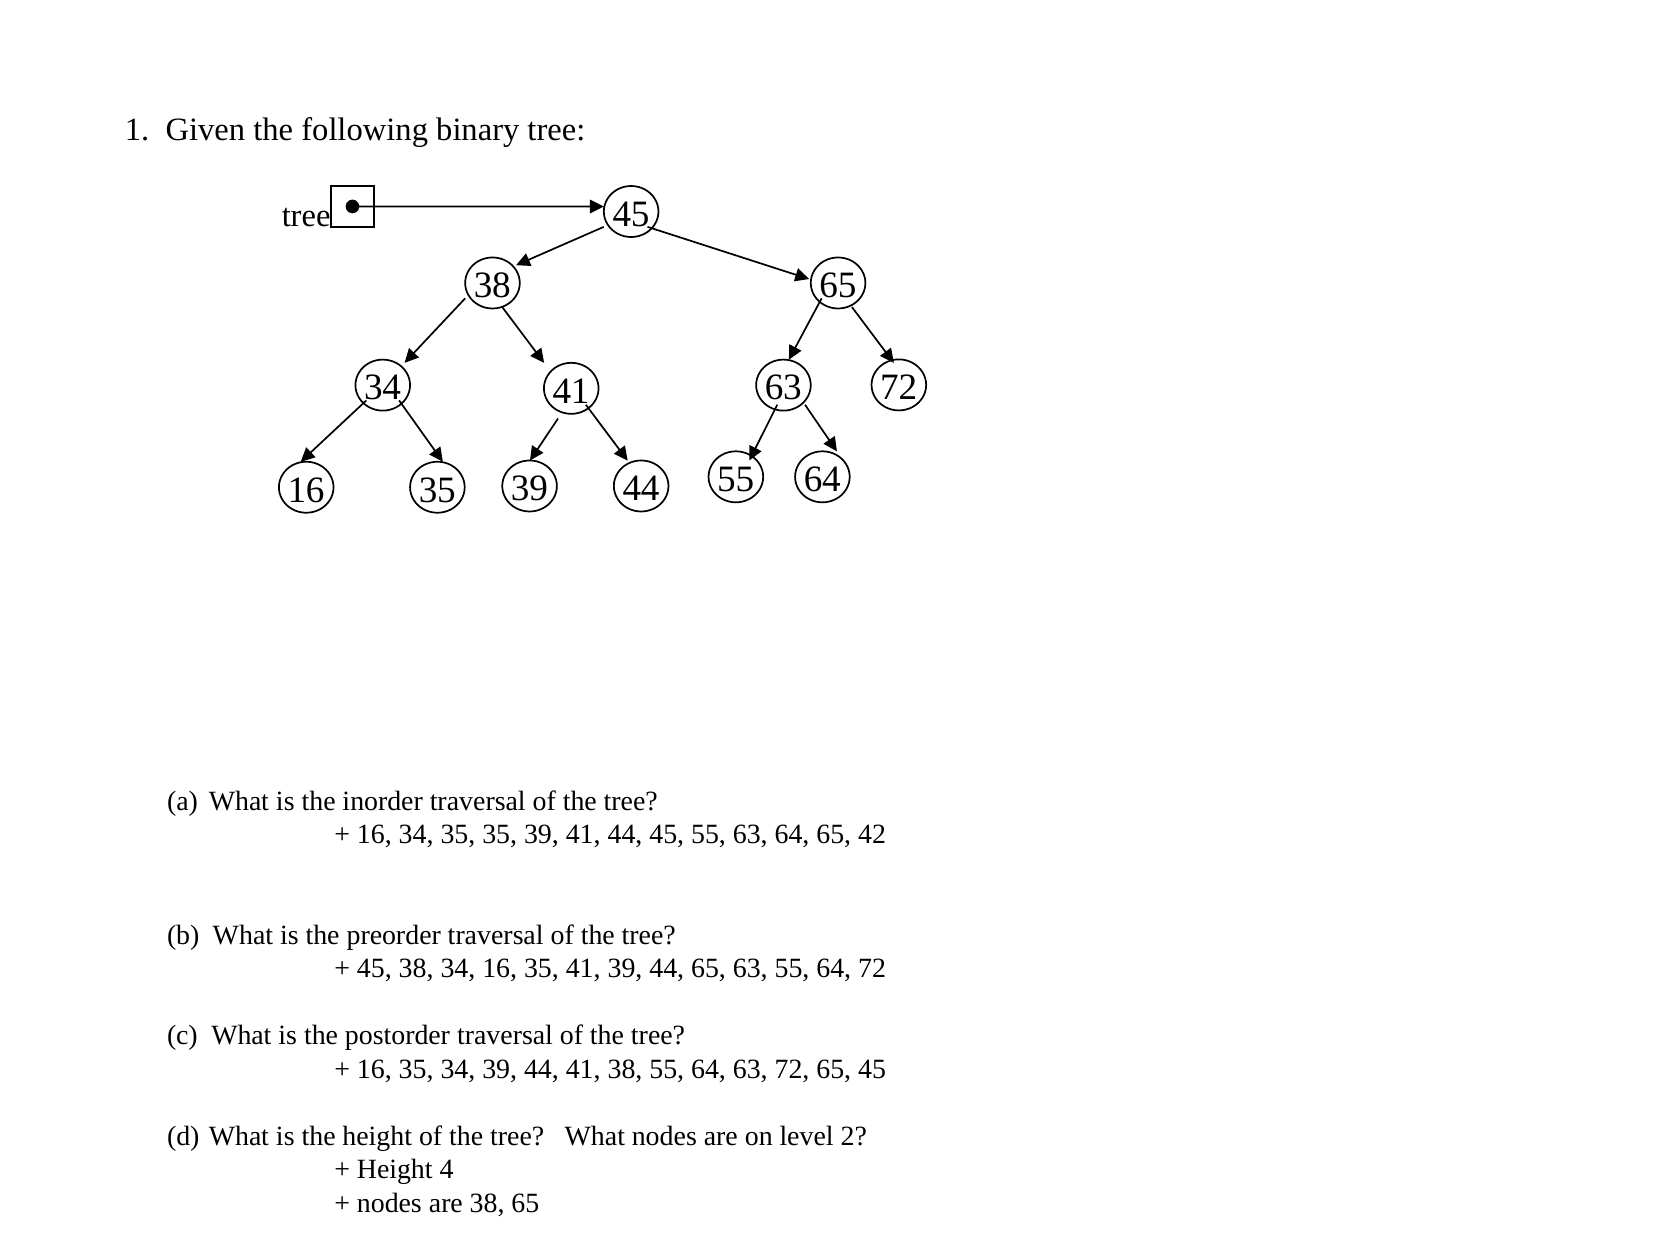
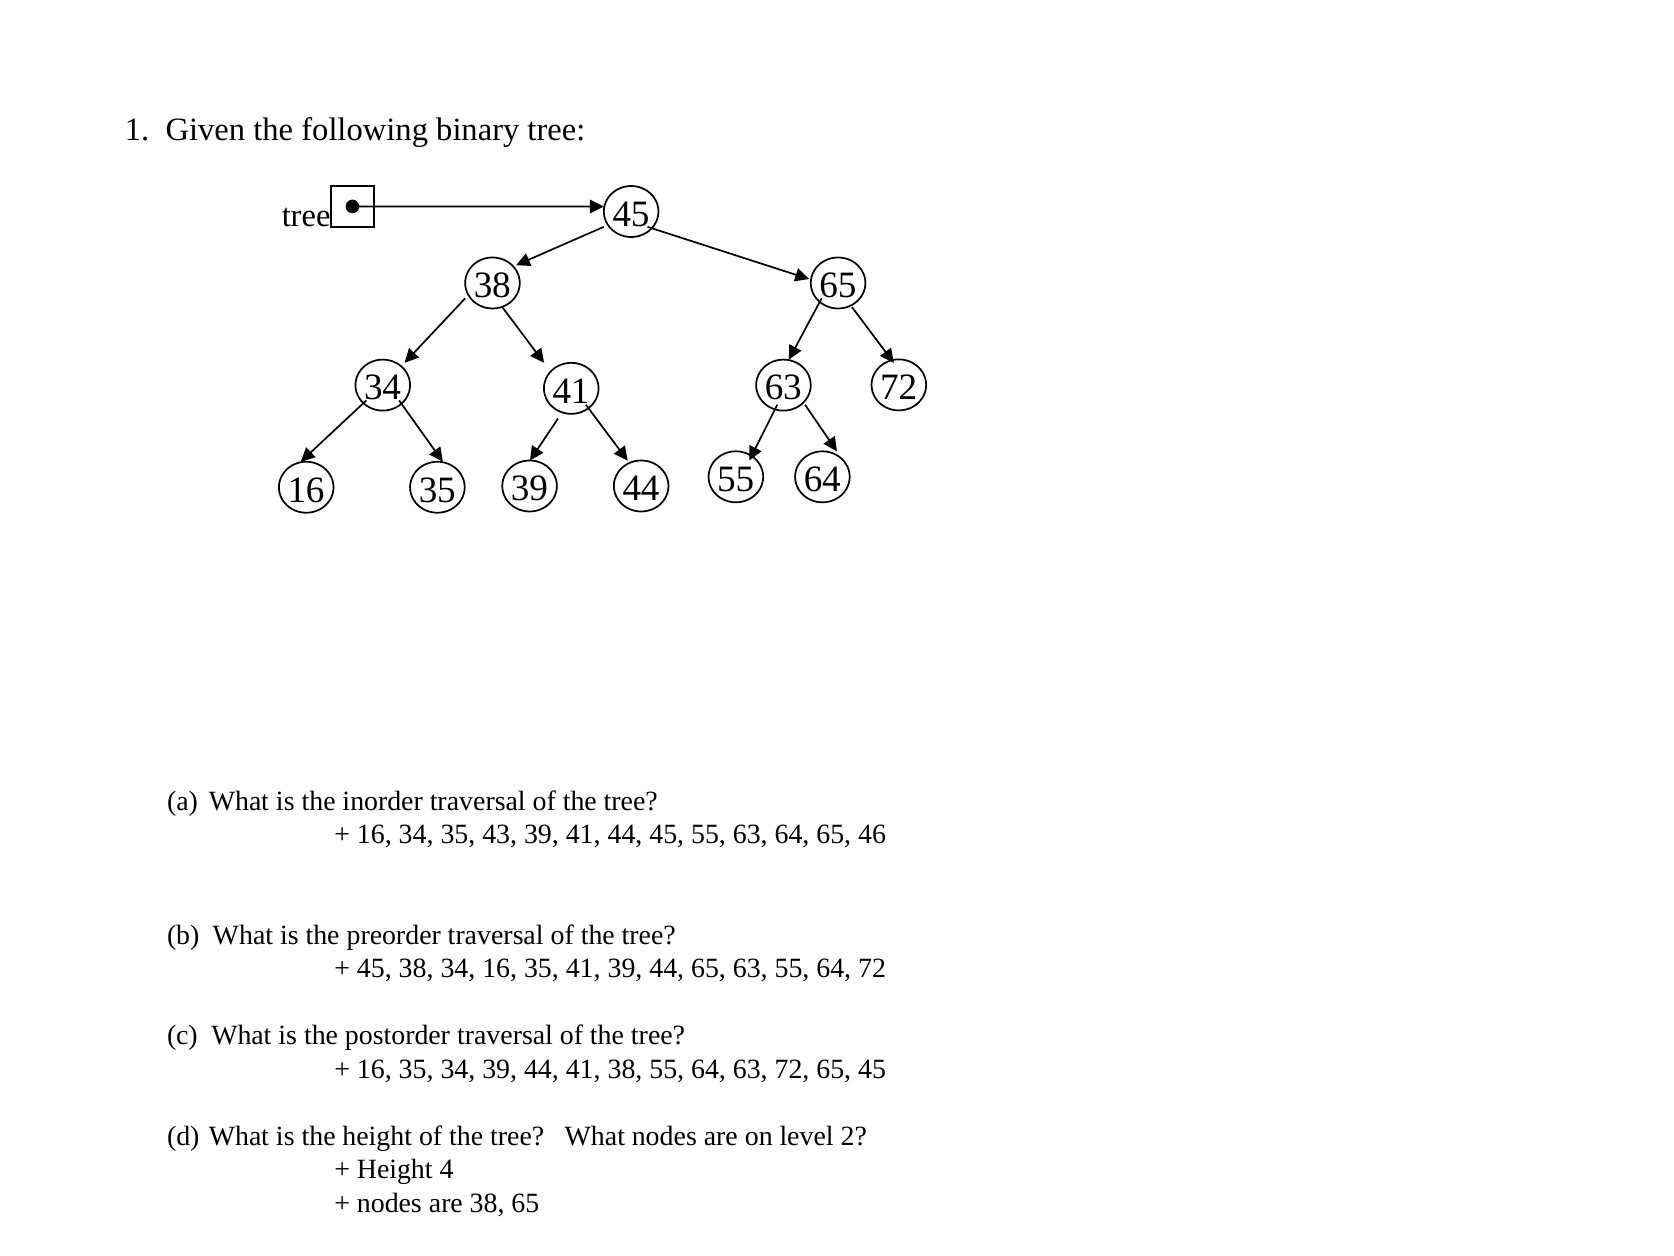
35 35: 35 -> 43 (500, 834)
42: 42 -> 46 (872, 834)
